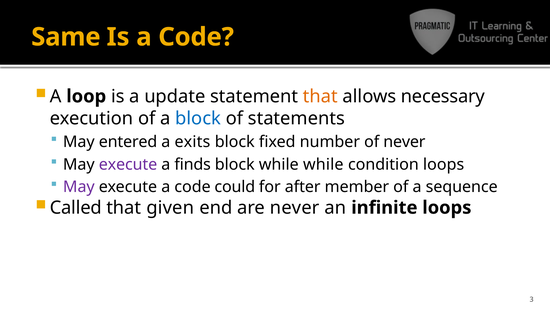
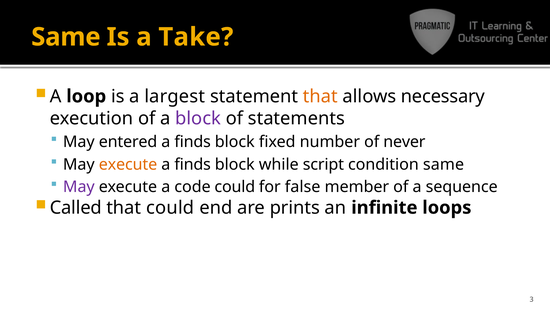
а Code: Code -> Take (196, 37)
update: update -> largest (175, 97)
block colour: blue -> purple (198, 119)
exits: exits -> finds (193, 142)
execute colour: purple -> orange (128, 165)
while while: while -> script (323, 165)
condition loops: loops -> same (444, 165)
after: after -> false (303, 187)
that given: given -> could (170, 208)
are never: never -> prints (295, 208)
